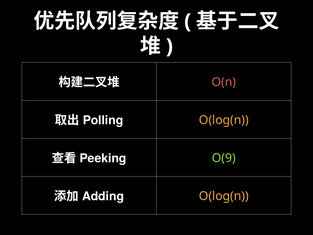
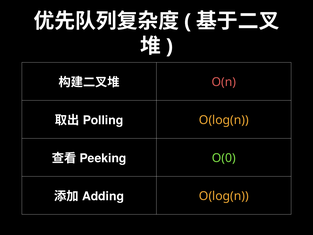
O(9: O(9 -> O(0 (224, 158)
